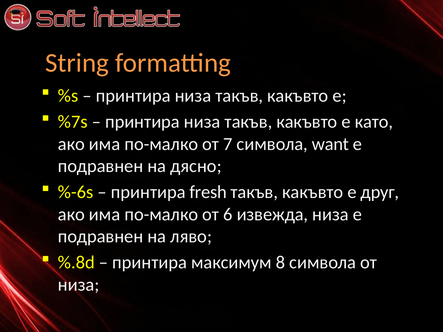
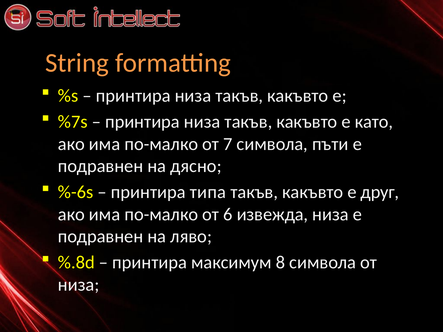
want: want -> пъти (330, 144)
fresh: fresh -> типа (208, 192)
